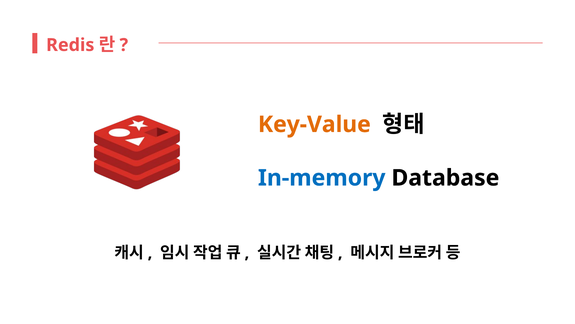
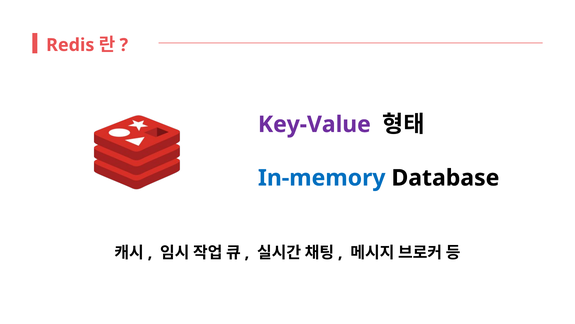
Key-Value colour: orange -> purple (314, 124)
